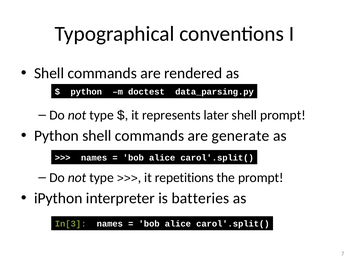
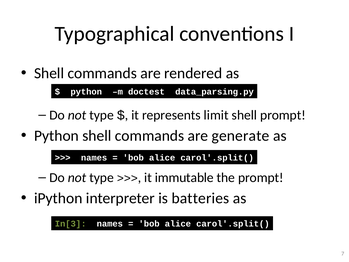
later: later -> limit (216, 115)
repetitions: repetitions -> immutable (184, 177)
